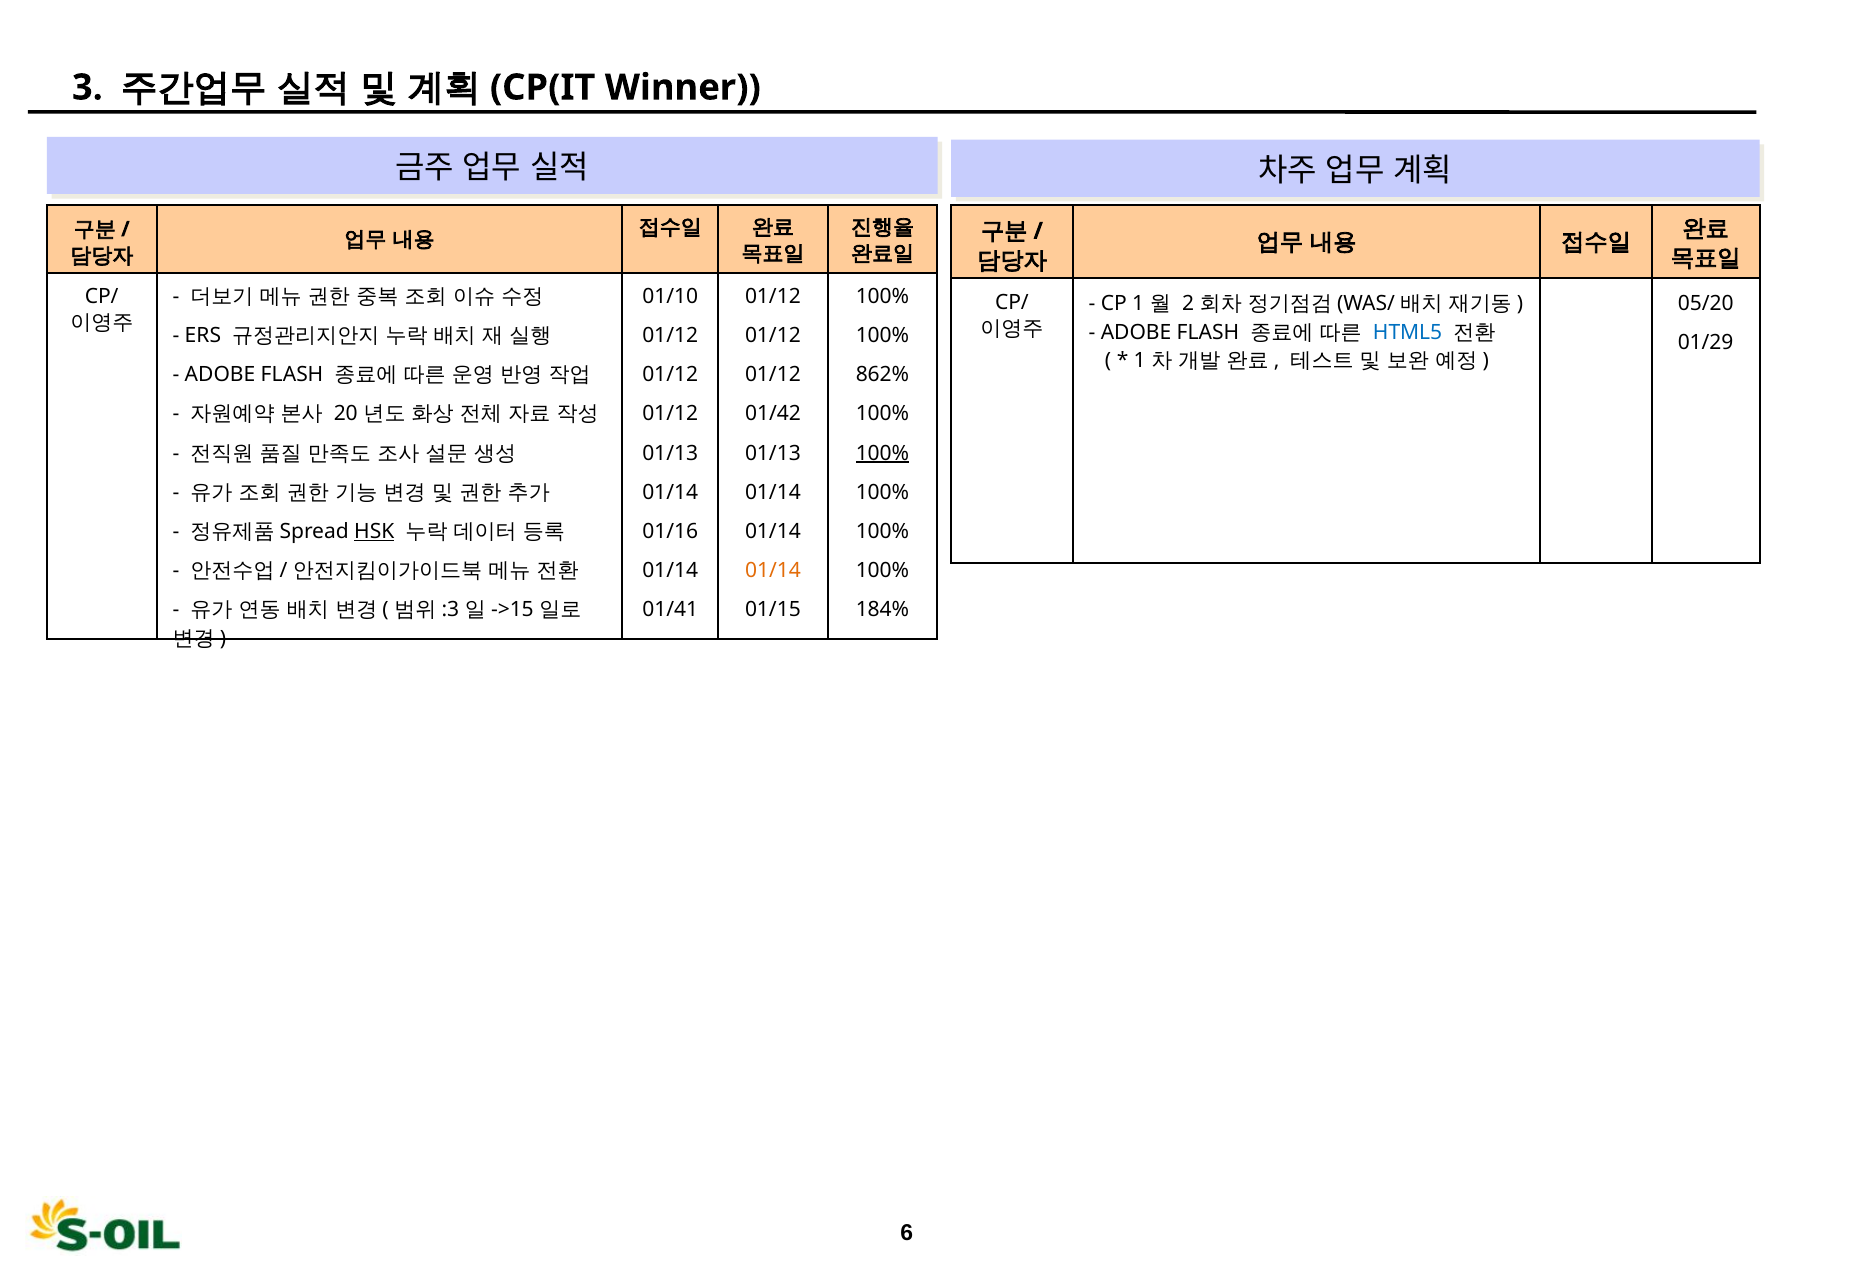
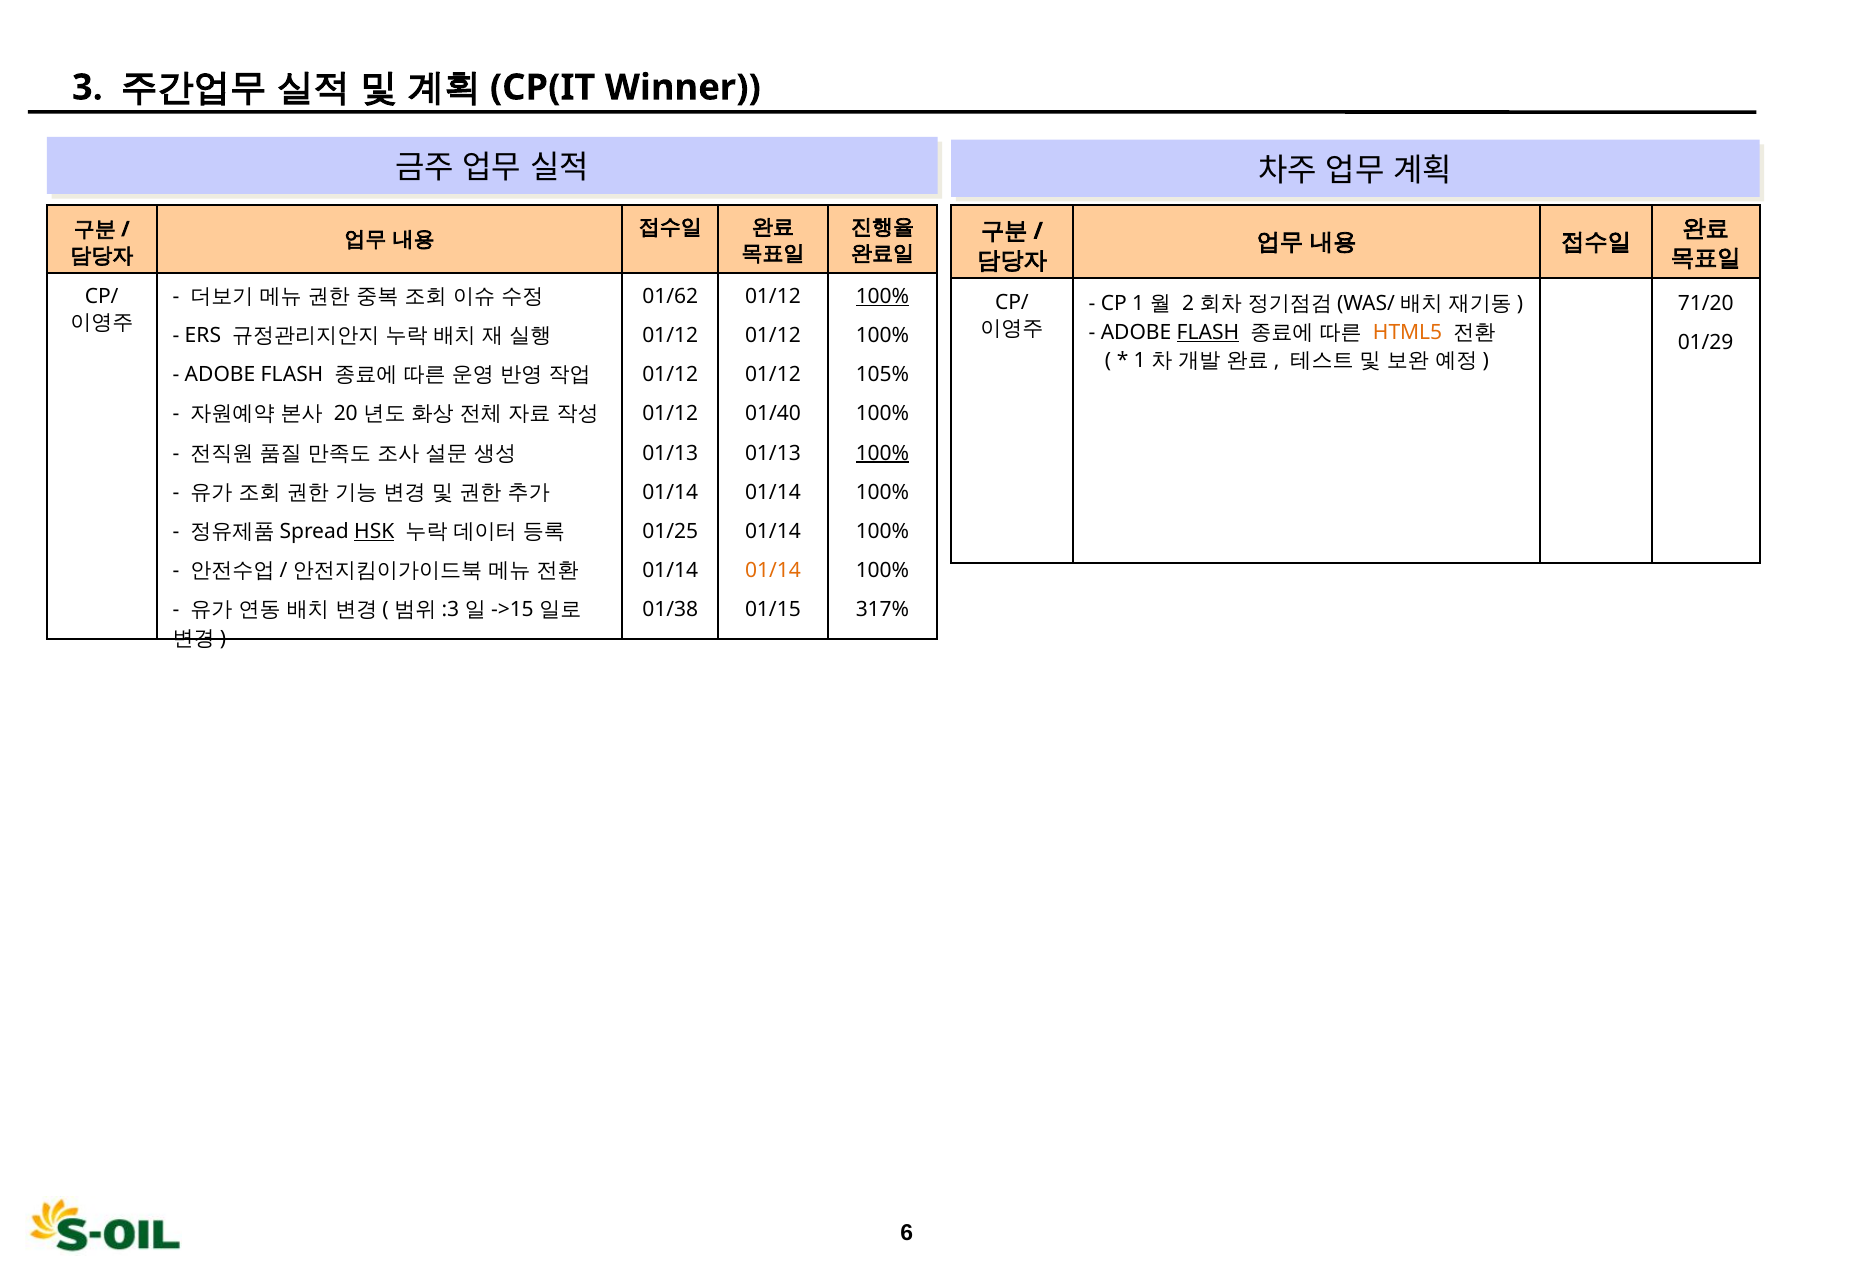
01/10: 01/10 -> 01/62 (670, 297)
100% underline: none -> present (882, 297)
05/20: 05/20 -> 71/20 (1706, 304)
FLASH underline: none -> present (1208, 332)
HTML5 colour: blue -> orange (1408, 332)
862%: 862% -> 105% (882, 375)
01/42: 01/42 -> 01/40 (773, 414)
01/16: 01/16 -> 01/25 (670, 531)
01/41: 01/41 -> 01/38 (670, 609)
184%: 184% -> 317% (882, 609)
